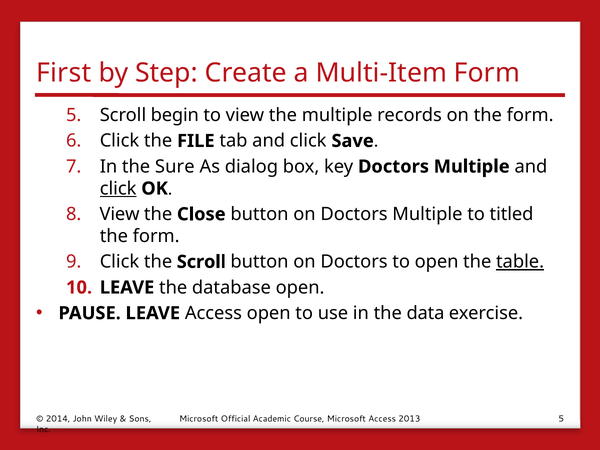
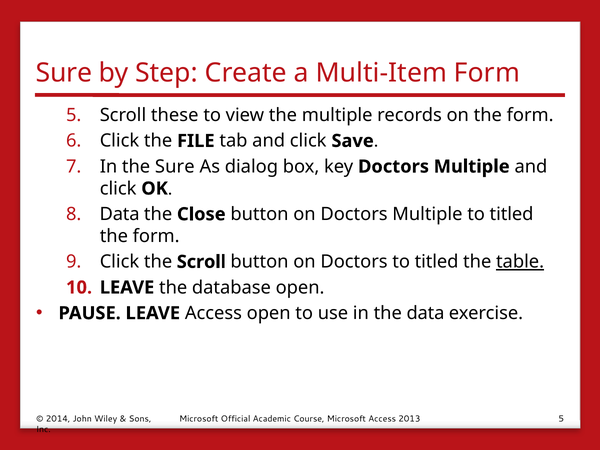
First: First -> Sure (64, 73)
begin: begin -> these (175, 115)
click underline: present -> none (118, 189)
View: View -> Data (120, 214)
Doctors to open: open -> titled (437, 262)
